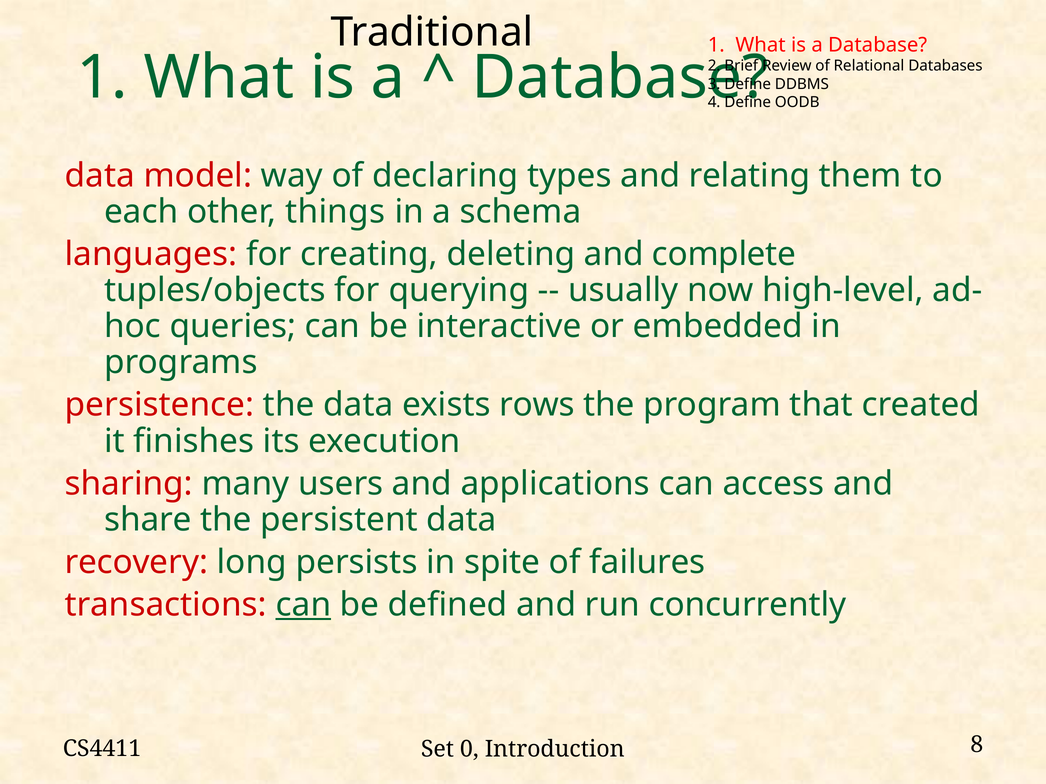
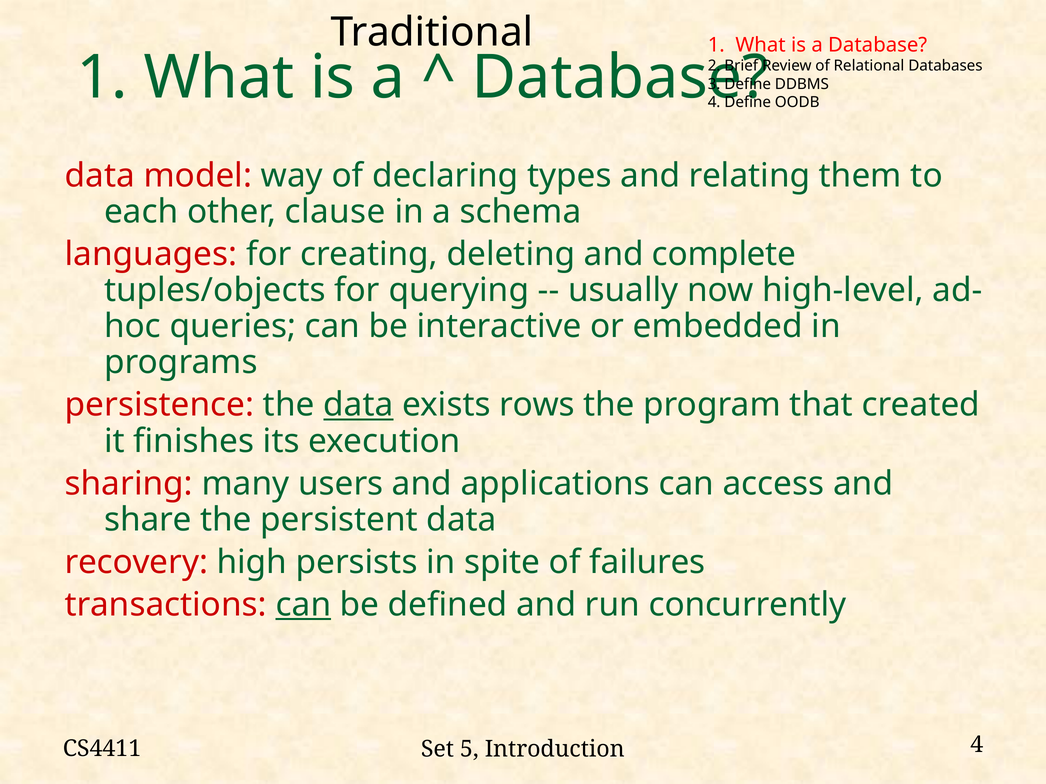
things: things -> clause (335, 212)
data underline: none -> present (358, 405)
long: long -> high (252, 563)
0: 0 -> 5 (469, 749)
Introduction 8: 8 -> 4 (977, 745)
